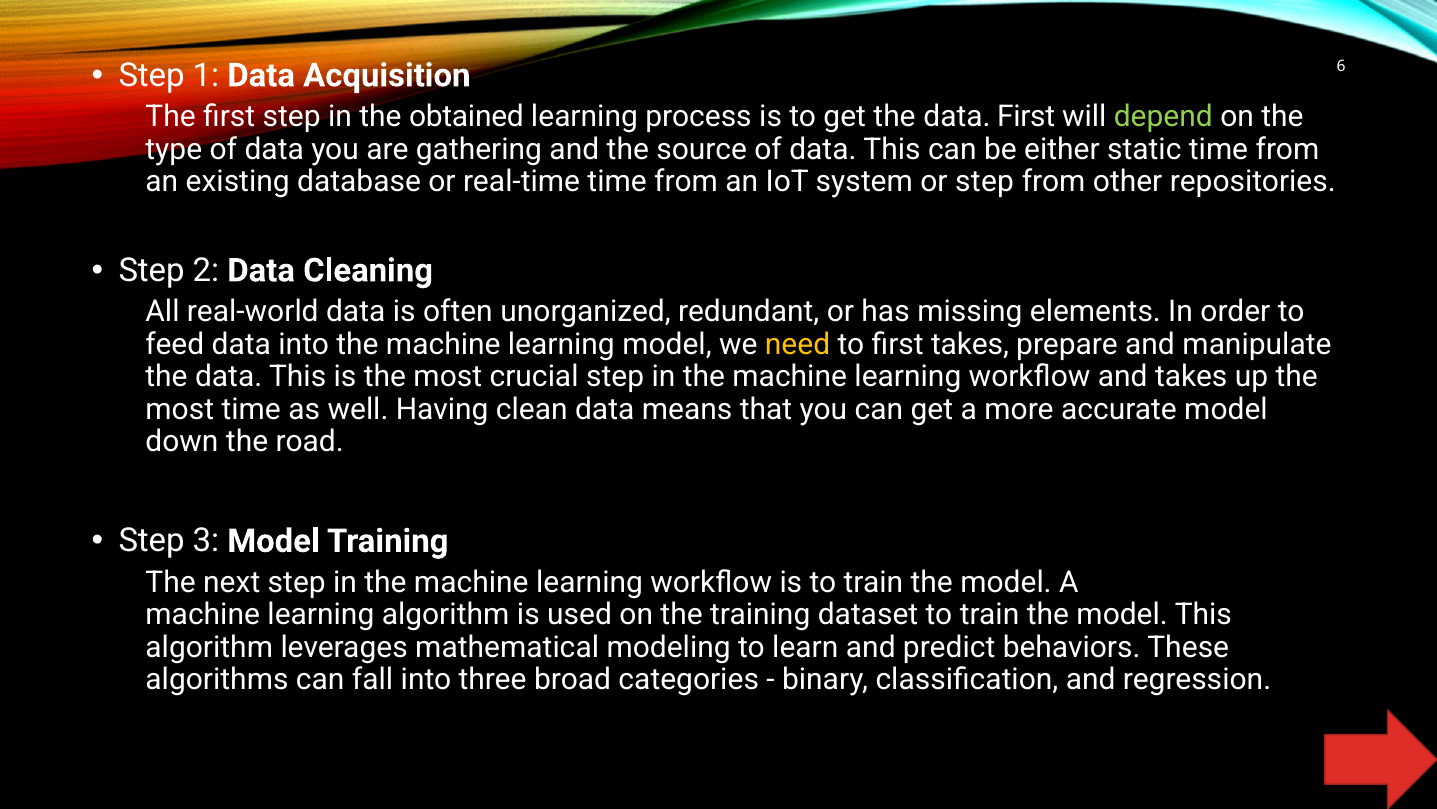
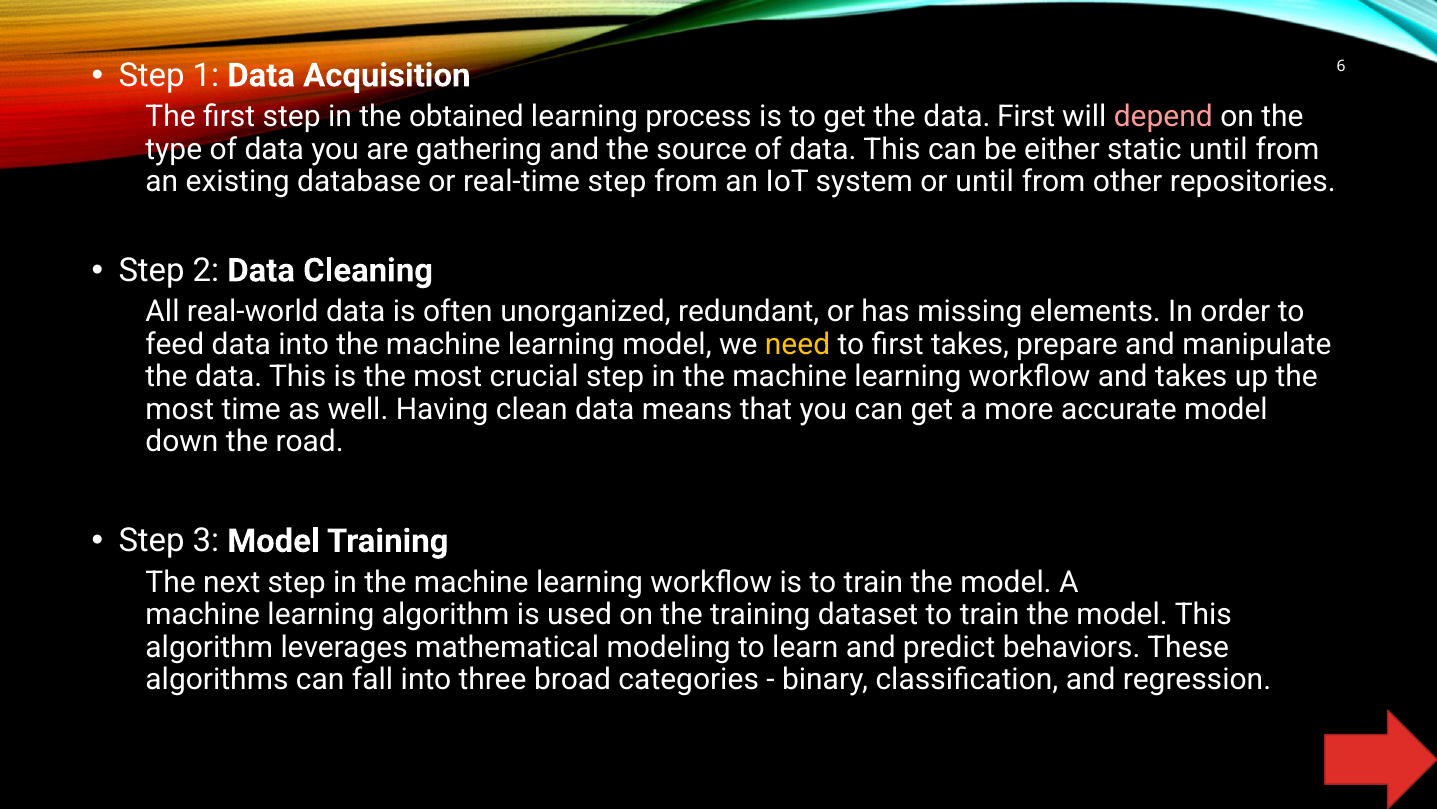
depend colour: light green -> pink (1163, 117)
static time: time -> until (1218, 149)
real-time time: time -> step (617, 182)
or step: step -> until (985, 182)
